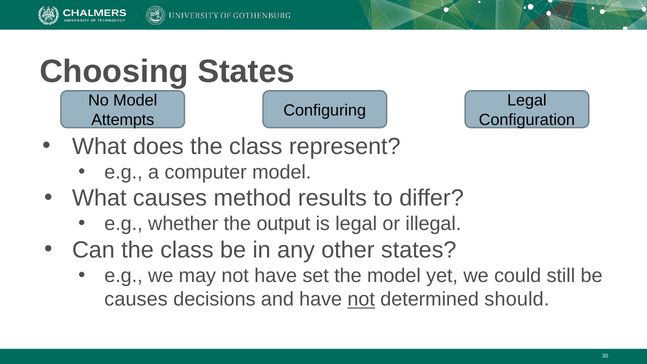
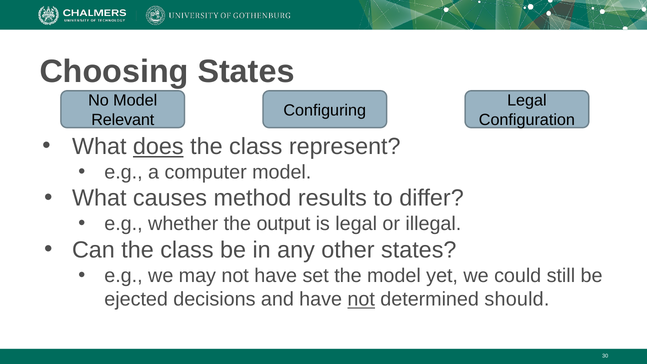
Attempts: Attempts -> Relevant (123, 120)
does underline: none -> present (158, 147)
causes: causes -> ejected (136, 299)
